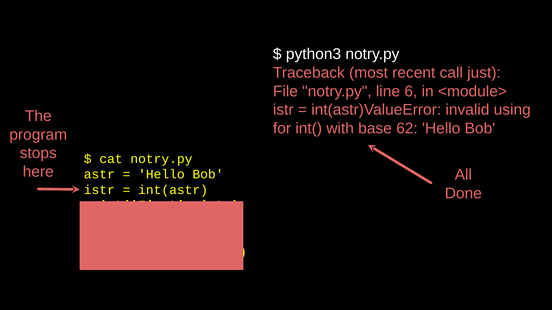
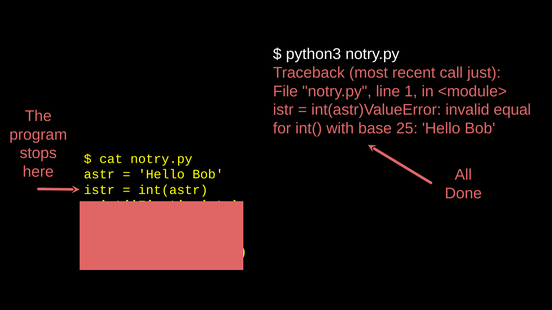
6: 6 -> 1 (411, 91)
using: using -> equal (512, 110)
62: 62 -> 25 (407, 129)
